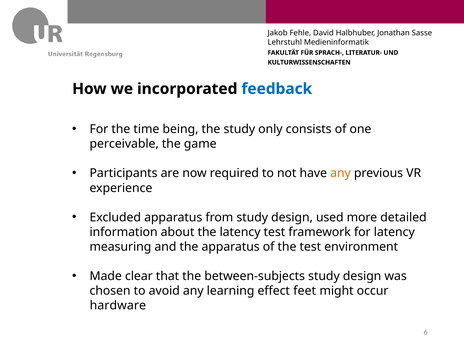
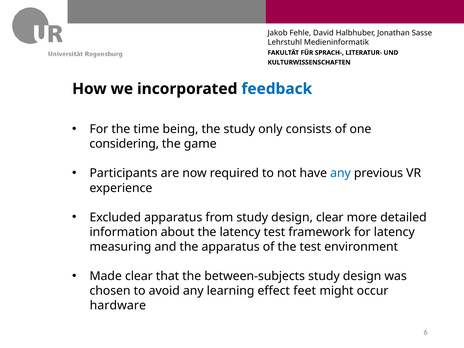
perceivable: perceivable -> considering (124, 144)
any colour: orange -> blue (341, 173)
design used: used -> clear (330, 217)
